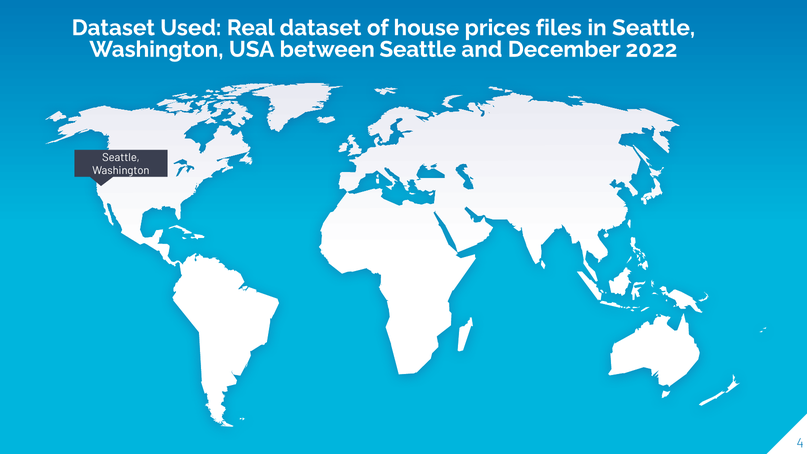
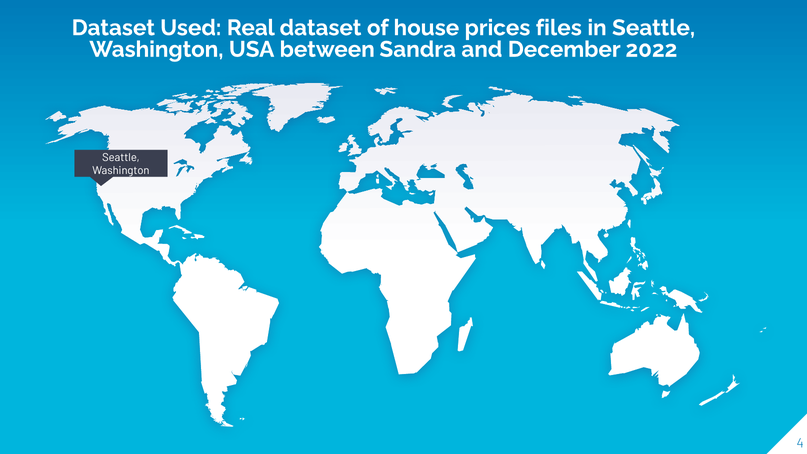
between Seattle: Seattle -> Sandra (418, 49)
